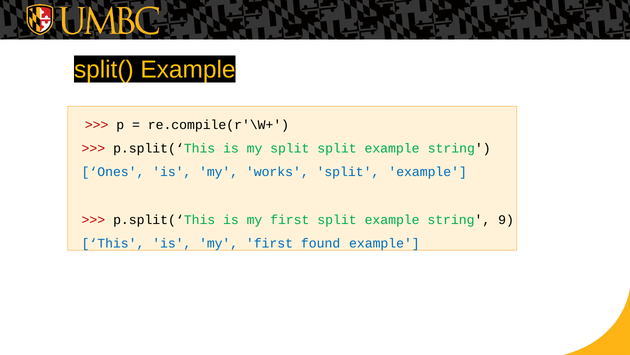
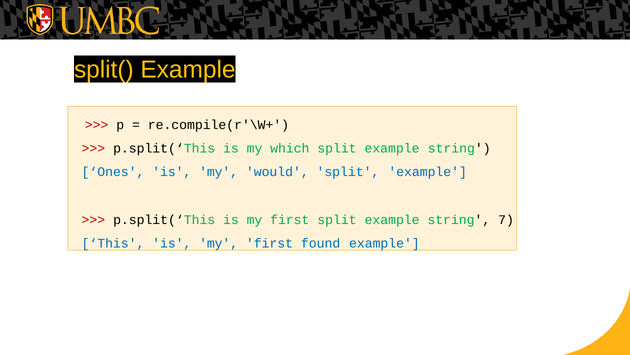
my split: split -> which (290, 148)
works: works -> would (277, 172)
9: 9 -> 7 (506, 219)
